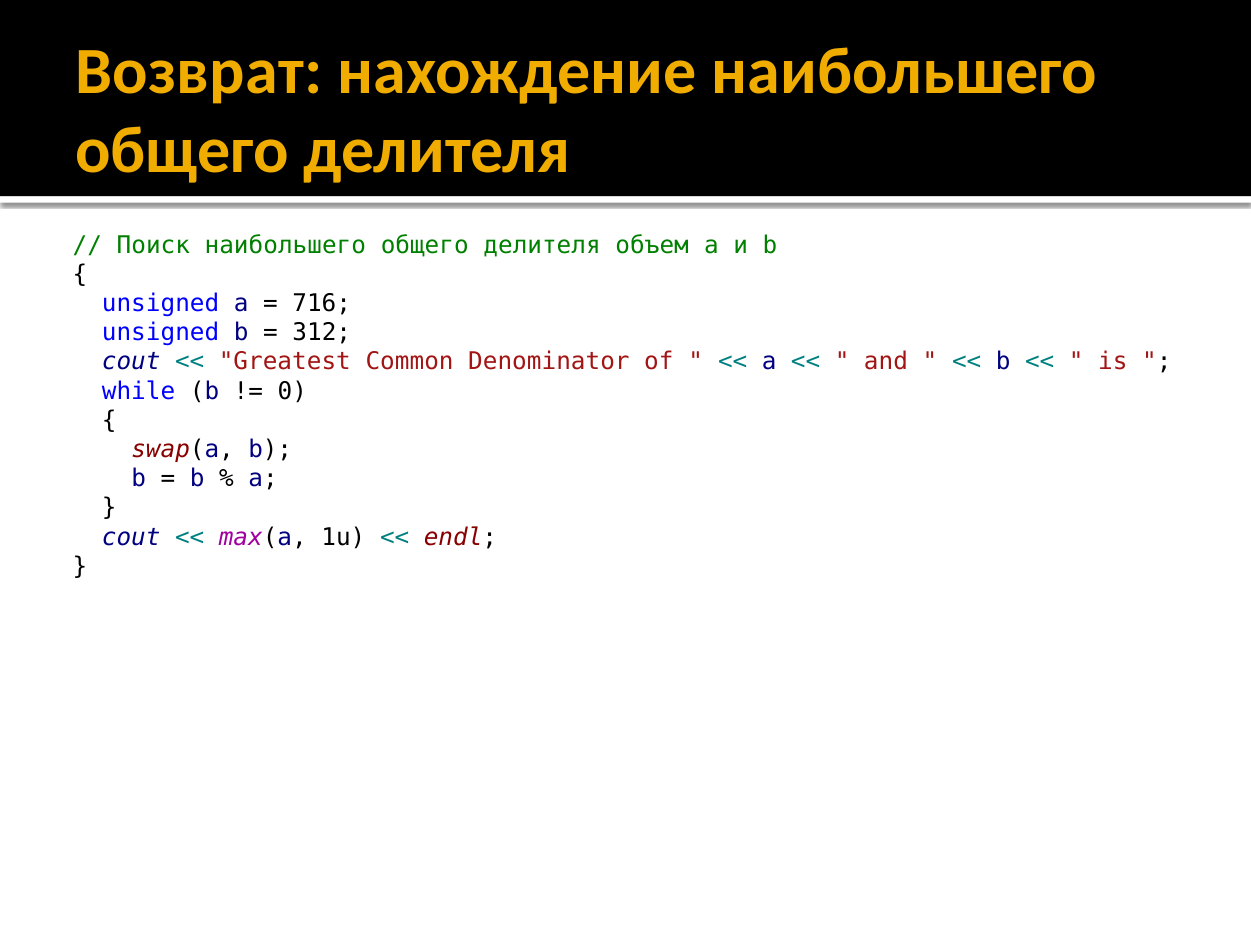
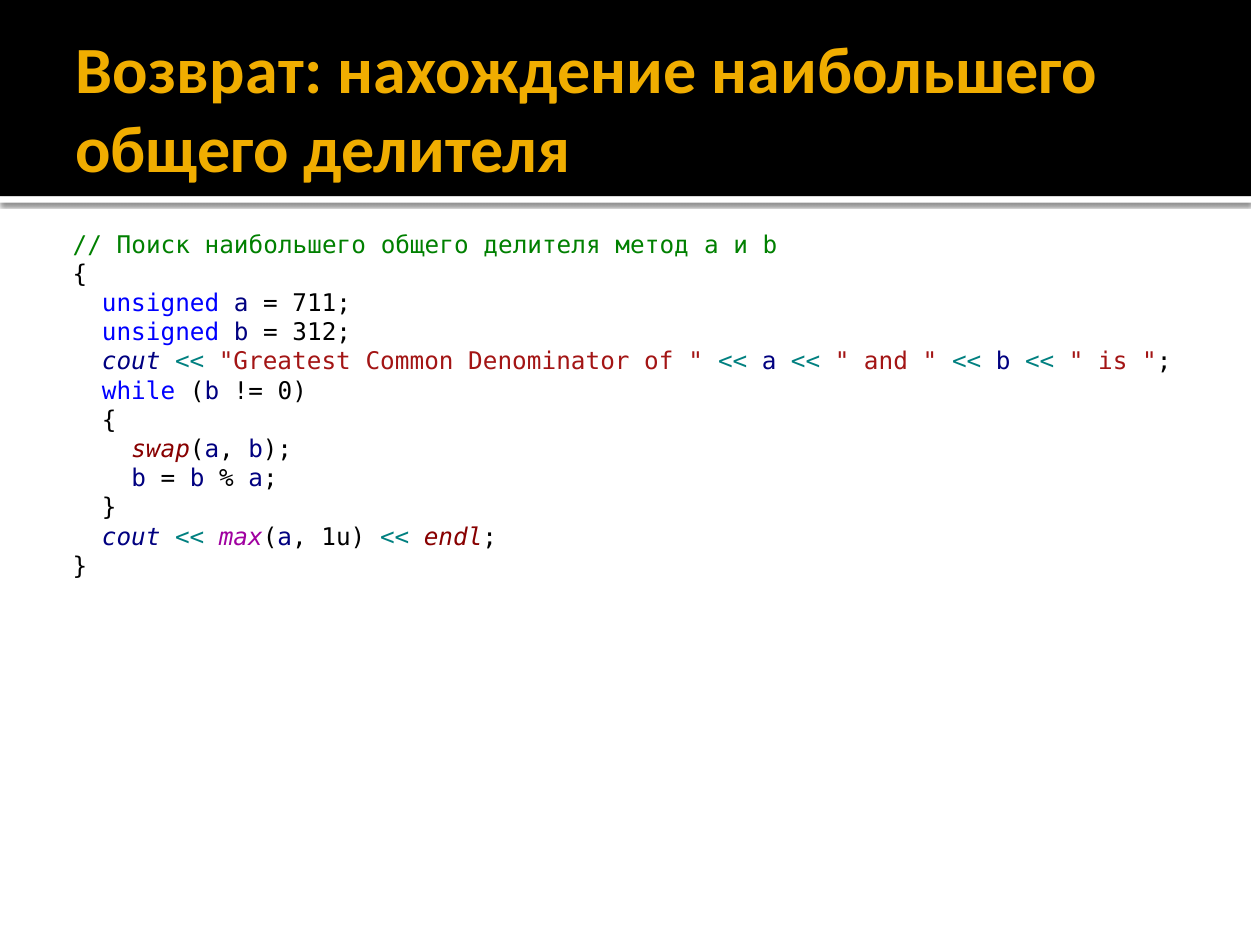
объем: объем -> метод (652, 245)
716: 716 -> 711 (322, 304)
